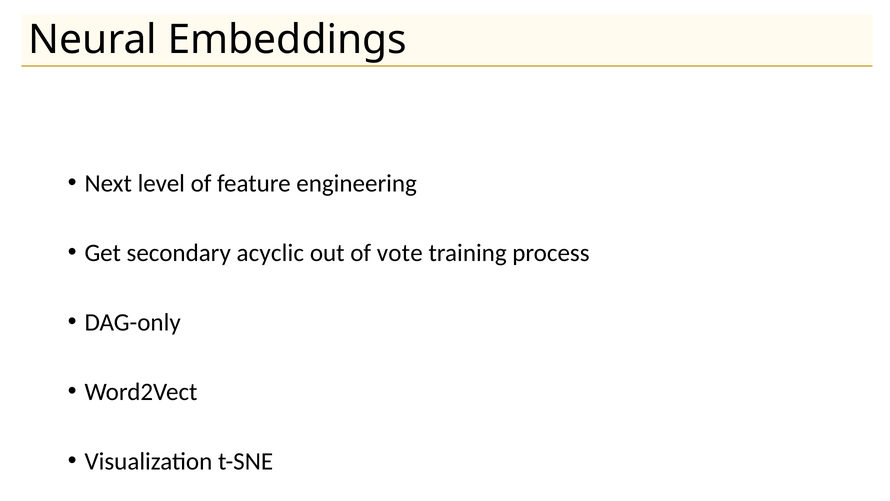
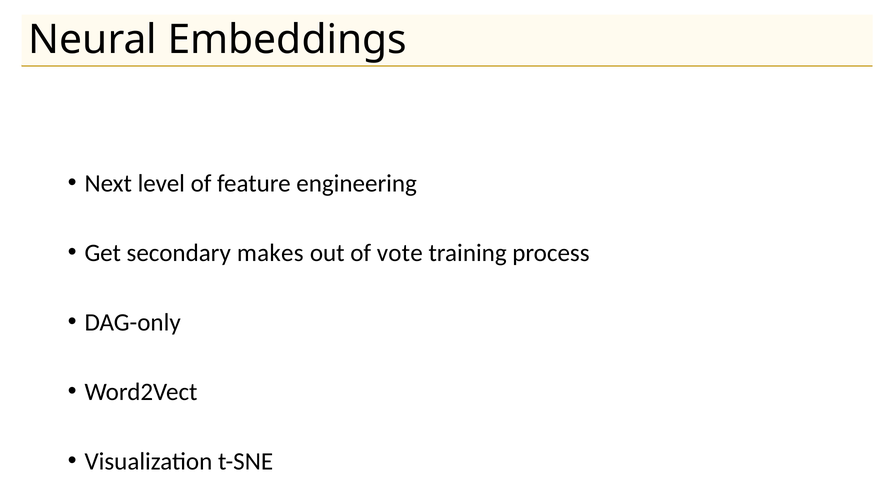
acyclic: acyclic -> makes (270, 253)
